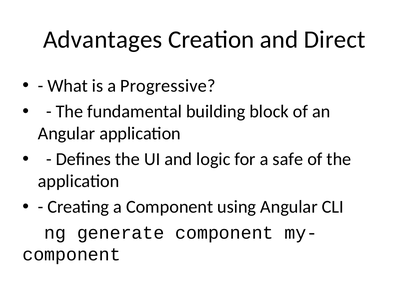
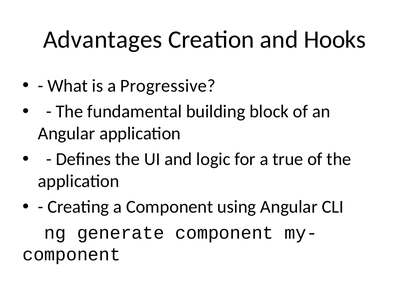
Direct: Direct -> Hooks (335, 40)
safe: safe -> true (288, 159)
